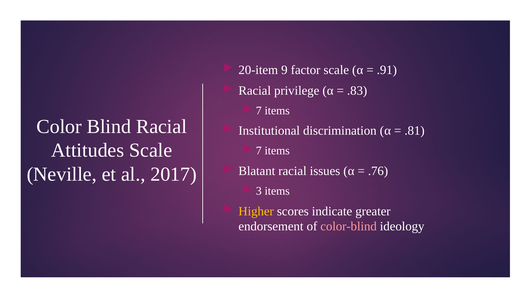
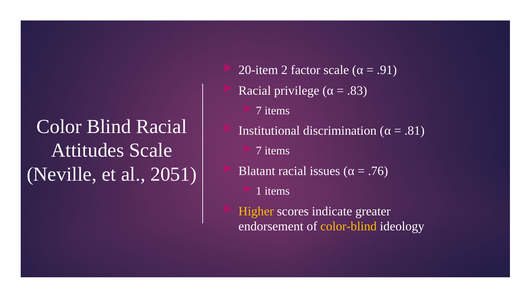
9: 9 -> 2 (284, 70)
2017: 2017 -> 2051 (174, 175)
3: 3 -> 1 (259, 191)
color-blind colour: pink -> yellow (349, 227)
